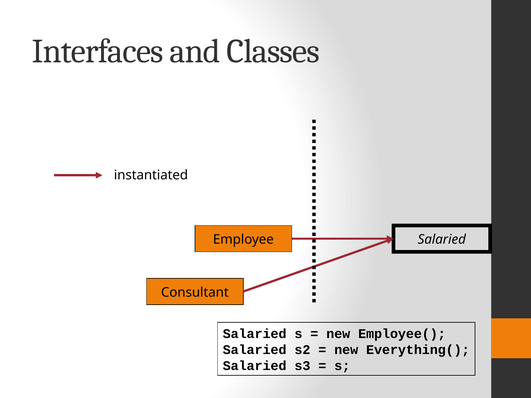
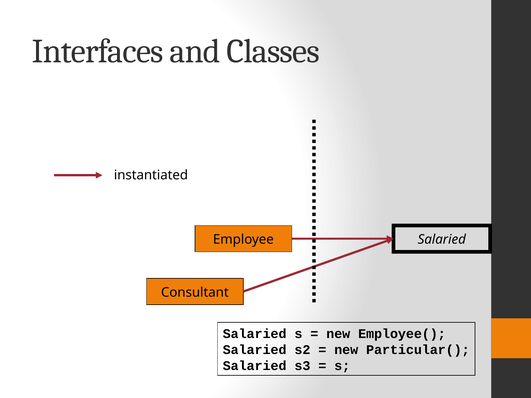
Everything(: Everything( -> Particular( (418, 350)
